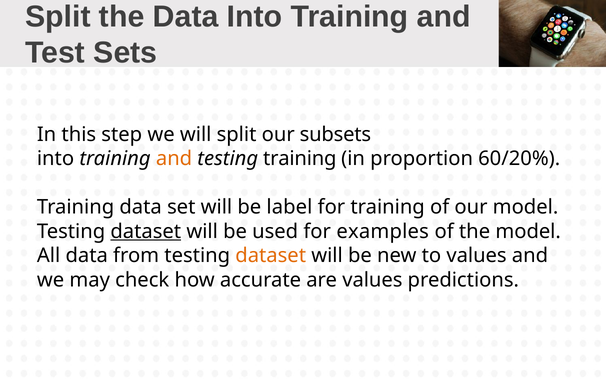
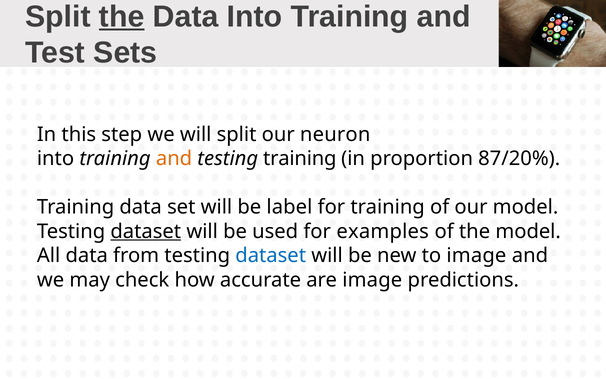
the underline: none -> present (122, 16)
subsets: subsets -> neuron (335, 134)
60/20%: 60/20% -> 87/20% (519, 159)
dataset colour: orange -> blue (271, 255)
to values: values -> image (476, 255)
are values: values -> image (372, 280)
